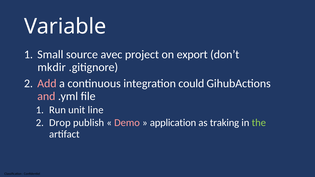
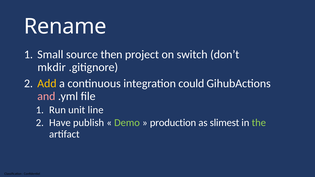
Variable: Variable -> Rename (65, 26)
avec: avec -> then (112, 55)
export: export -> switch (192, 55)
Add colour: pink -> yellow (47, 83)
Drop: Drop -> Have (60, 123)
Demo colour: pink -> light green (127, 123)
application: application -> production (173, 123)
traking: traking -> slimest (225, 123)
